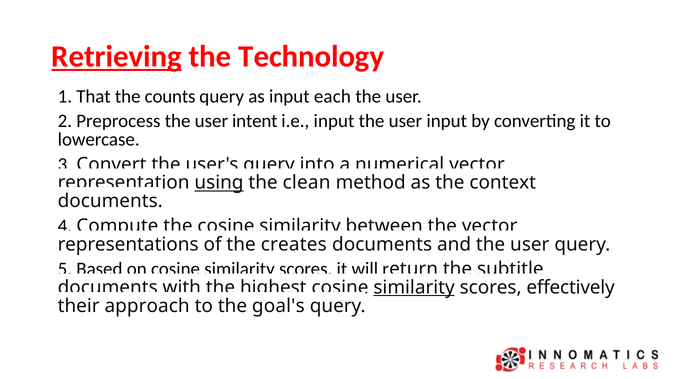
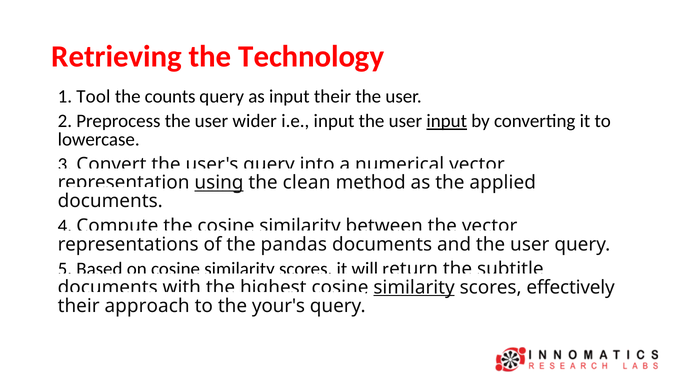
Retrieving underline: present -> none (117, 57)
That: That -> Tool (93, 96)
input each: each -> their (332, 96)
intent: intent -> wider (255, 121)
input underline: none -> present (447, 121)
context: context -> applied (503, 183)
creates: creates -> pandas (294, 244)
goal's: goal's -> your's (279, 306)
